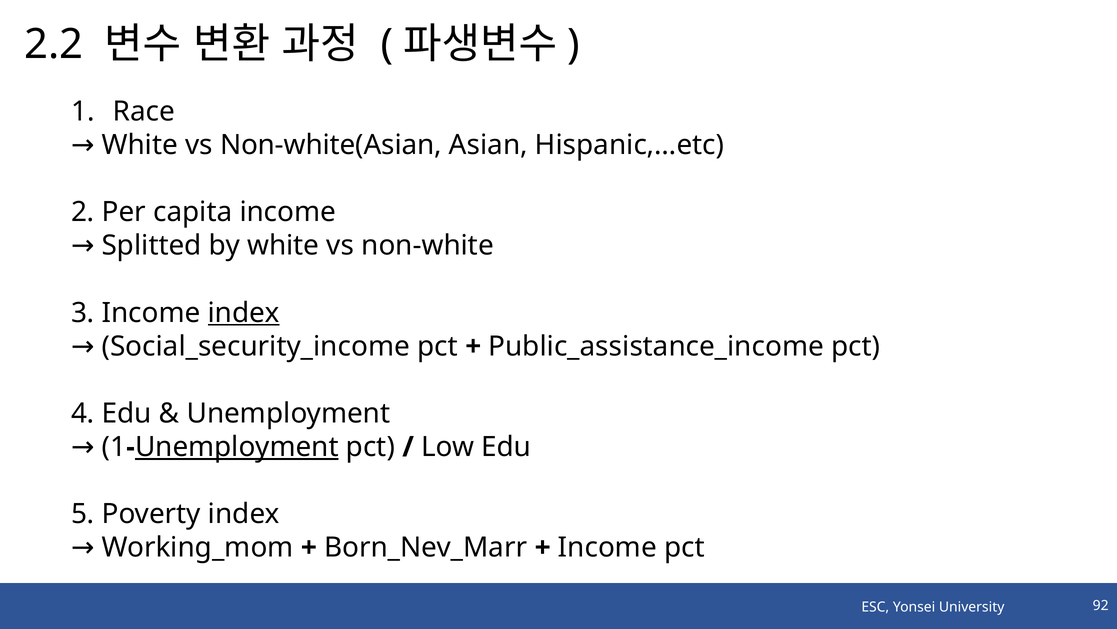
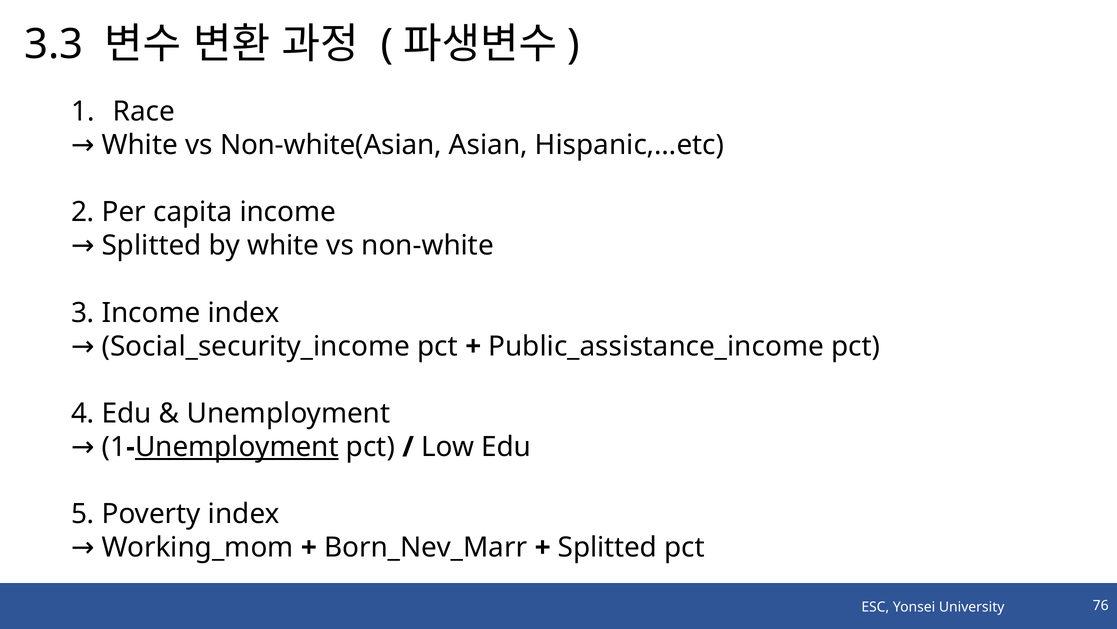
2.2: 2.2 -> 3.3 (54, 44)
index underline: present -> none (244, 312)
Income: Income -> Splitted (607, 547)
92: 92 -> 76 (1101, 605)
